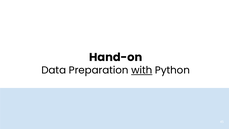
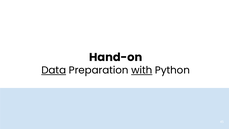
Data underline: none -> present (54, 70)
